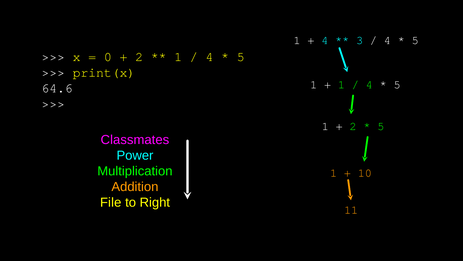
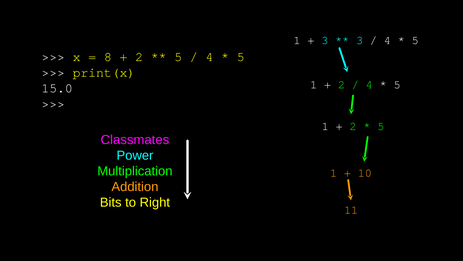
4: 4 -> 3 (325, 40)
0: 0 -> 8 (108, 57)
1: 1 -> 5 (178, 57)
1: 1 -> 2 (341, 85)
64.6: 64.6 -> 15.0 (57, 88)
File: File -> Bits (111, 202)
